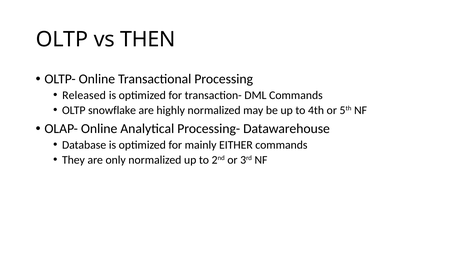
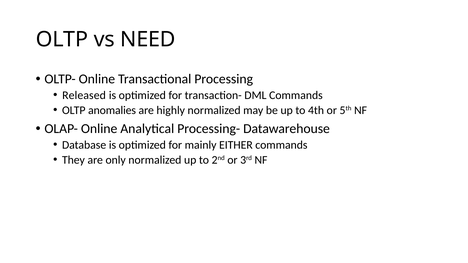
THEN: THEN -> NEED (148, 39)
snowflake: snowflake -> anomalies (112, 110)
